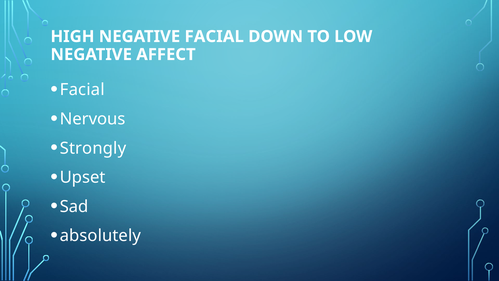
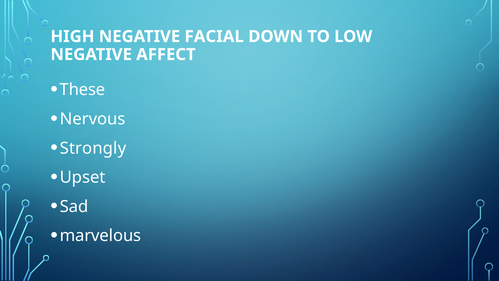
Facial: Facial -> These (82, 90)
absolutely: absolutely -> marvelous (101, 236)
